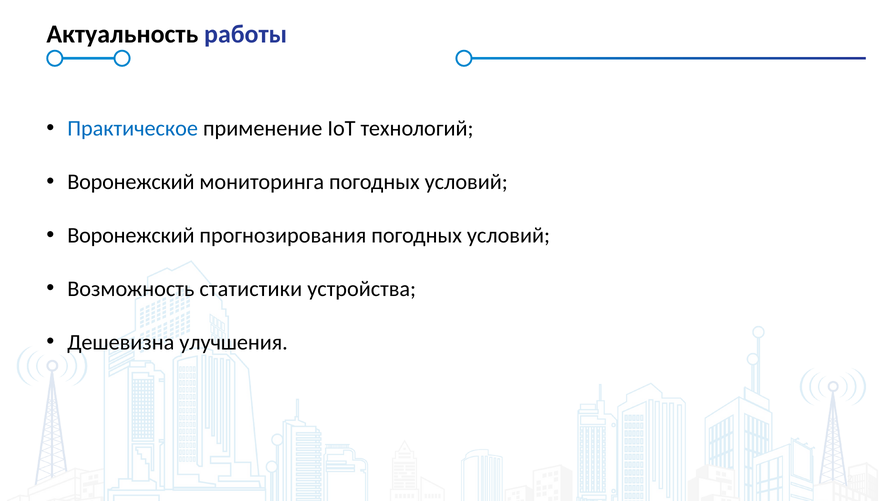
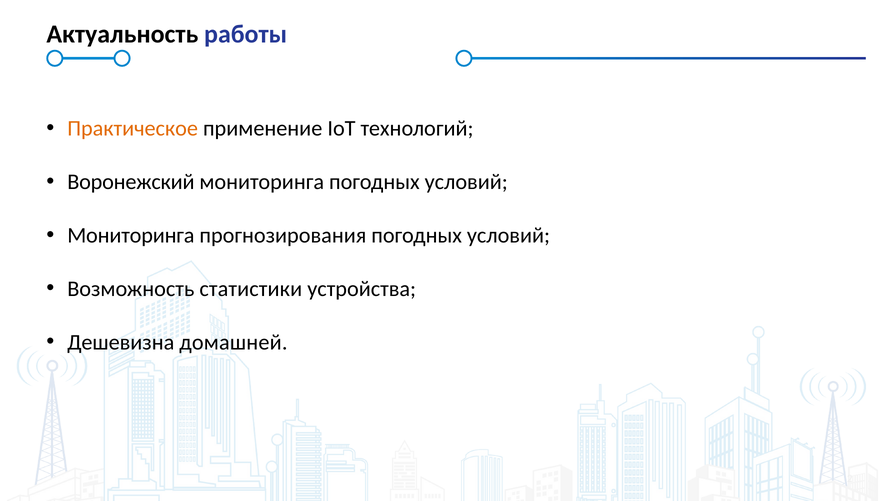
Практическое colour: blue -> orange (133, 128)
Воронежский: Воронежский -> Мониторинга (131, 235)
улучшения: улучшения -> домашней (233, 342)
